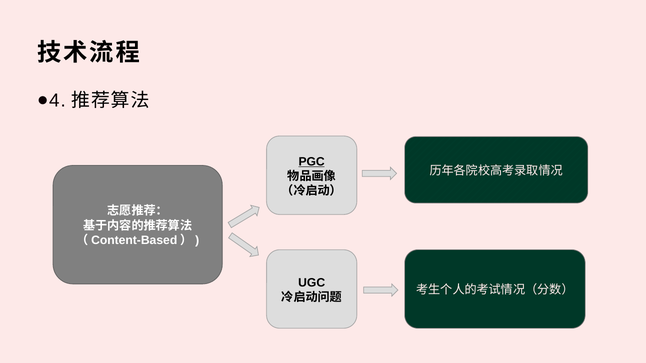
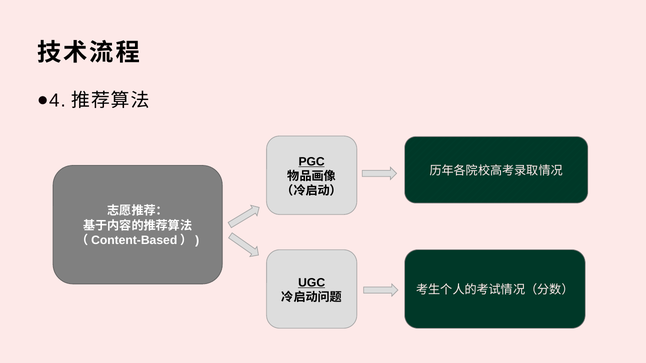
UGC underline: none -> present (312, 283)
